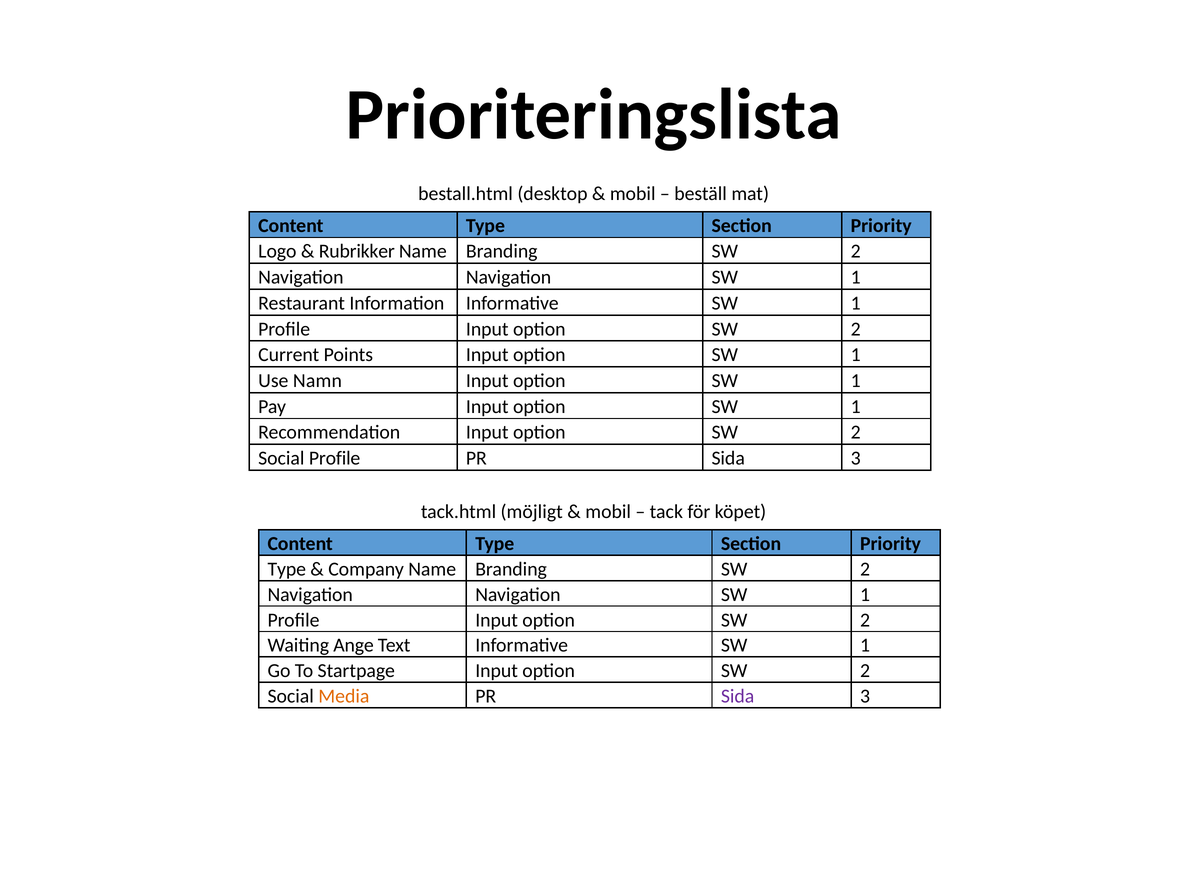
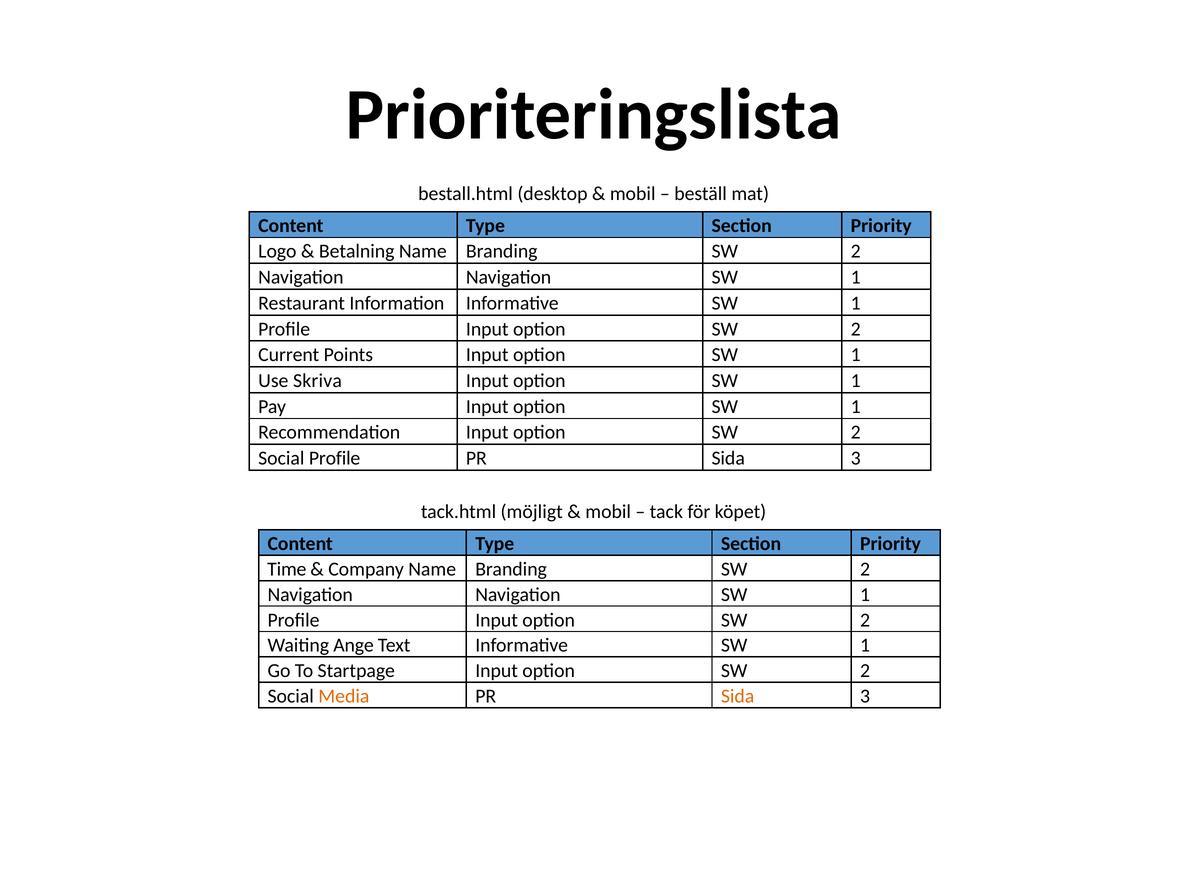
Rubrikker: Rubrikker -> Betalning (357, 251)
Namn: Namn -> Skriva (317, 381)
Type: Type -> Time (287, 569)
Sida colour: purple -> orange (738, 696)
